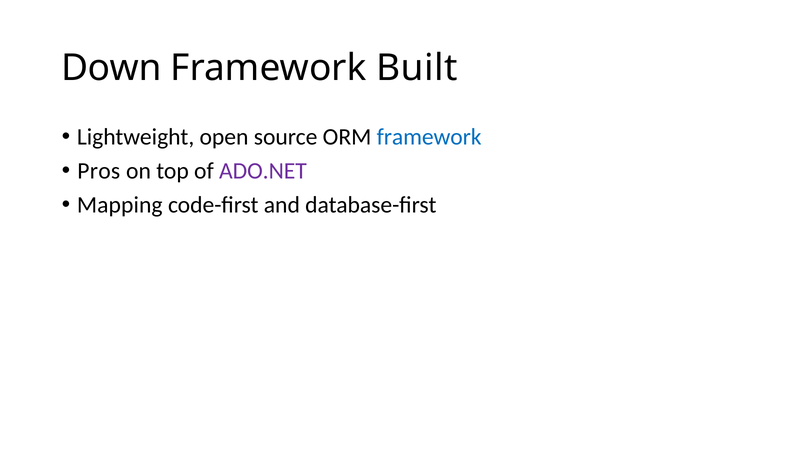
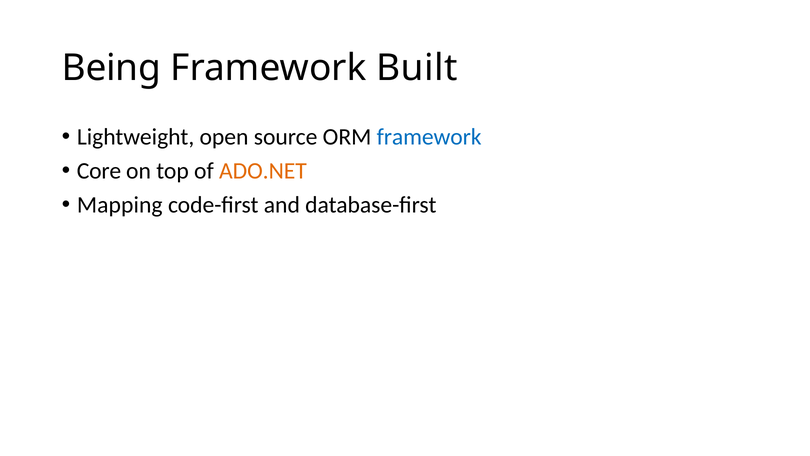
Down: Down -> Being (111, 68)
Pros: Pros -> Core (99, 171)
ADO.NET colour: purple -> orange (263, 171)
